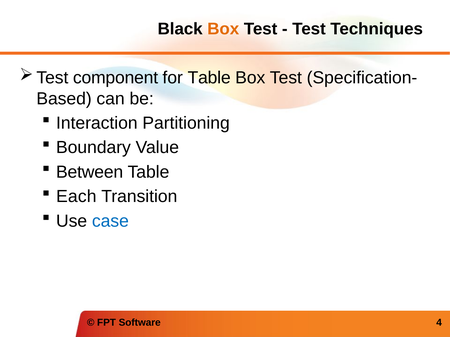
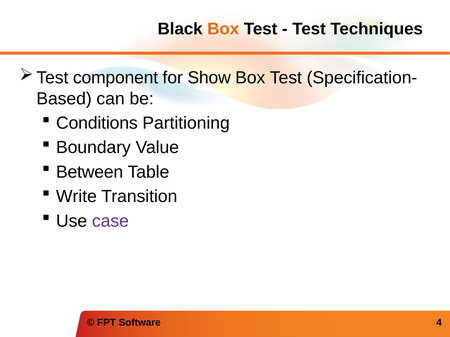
for Table: Table -> Show (209, 78)
Interaction: Interaction -> Conditions (97, 123)
Each: Each -> Write (76, 197)
case colour: blue -> purple (110, 221)
